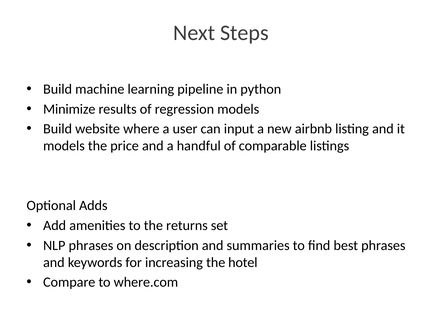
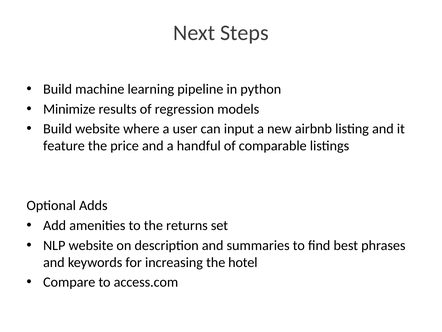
models: models -> feature (64, 146)
NLP phrases: phrases -> website (91, 245)
where.com: where.com -> access.com (146, 282)
